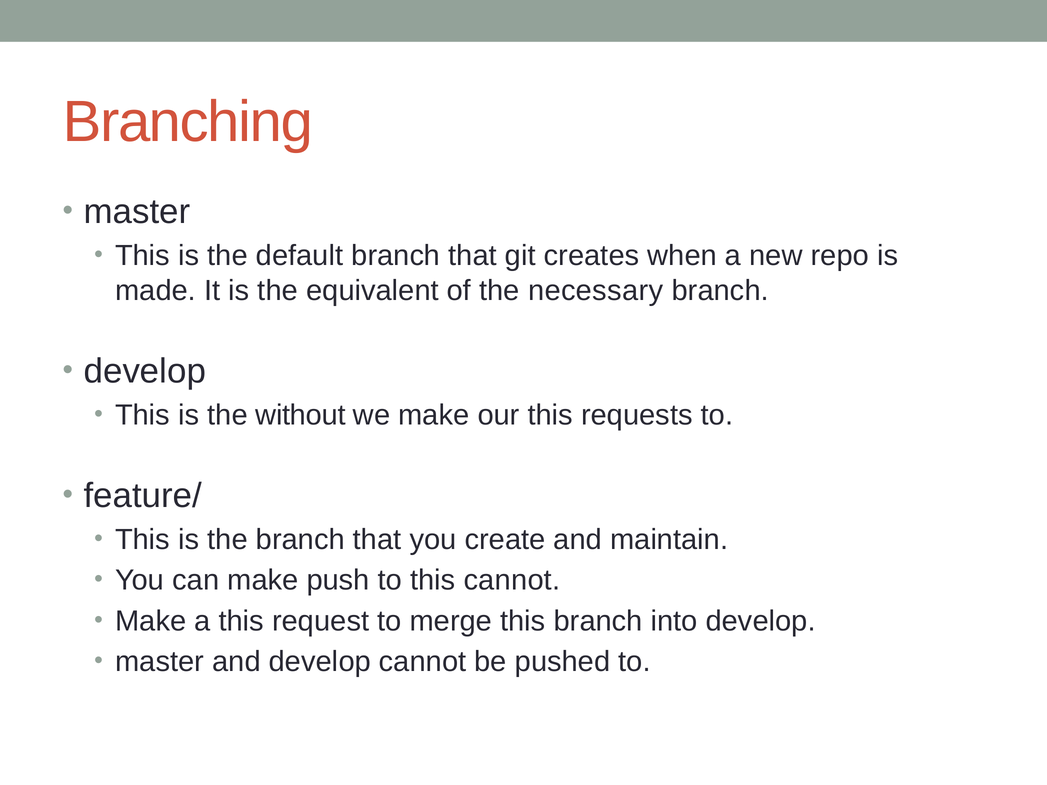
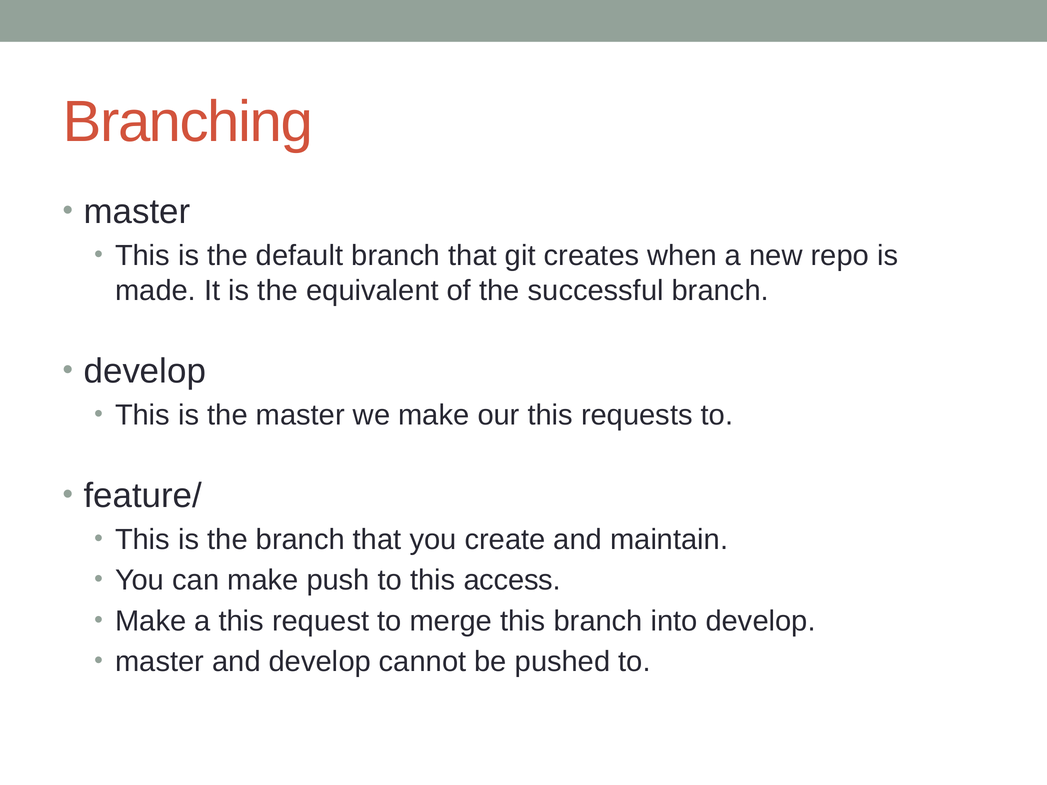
necessary: necessary -> successful (596, 291)
the without: without -> master (300, 415)
this cannot: cannot -> access (512, 581)
